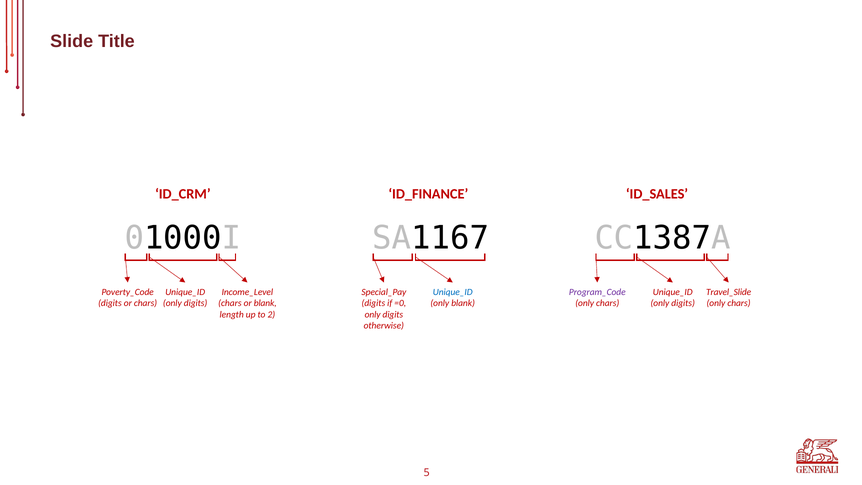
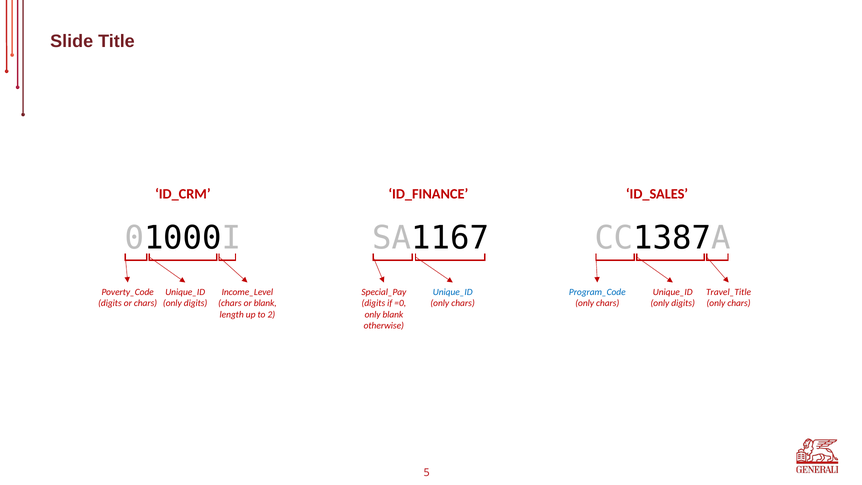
Program_Code colour: purple -> blue (597, 292)
Travel_Slide: Travel_Slide -> Travel_Title (729, 292)
blank: blank -> chars (463, 303)
digits: digits -> blank (393, 314)
